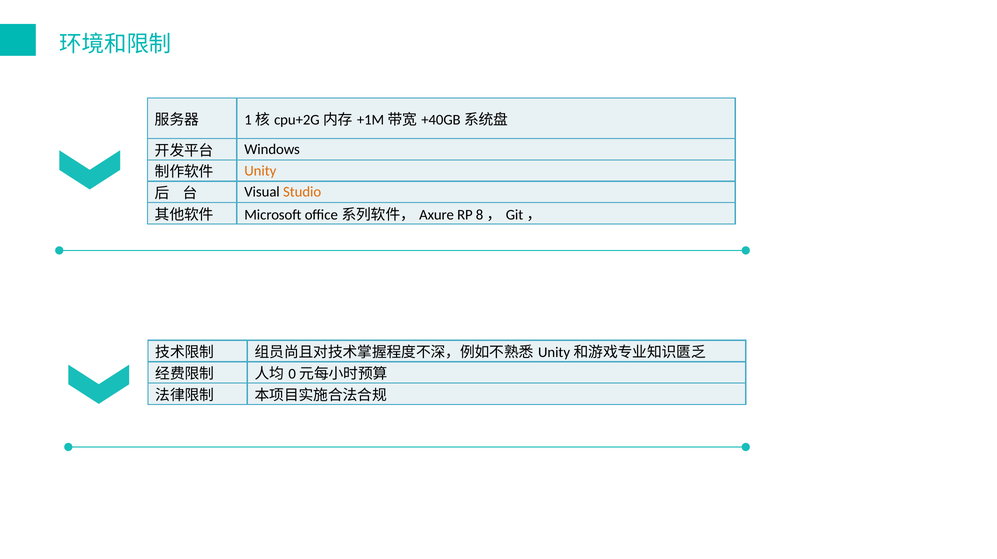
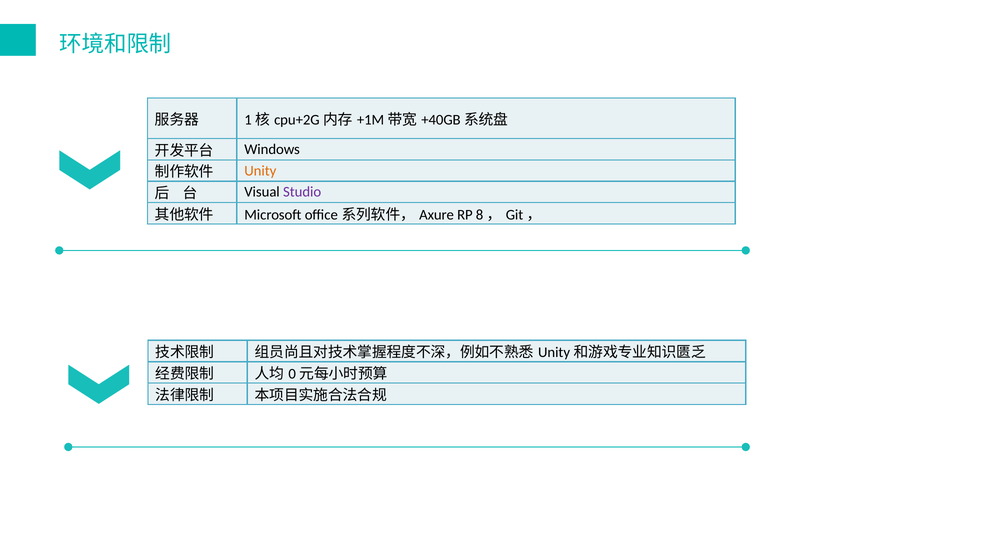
Studio colour: orange -> purple (302, 192)
